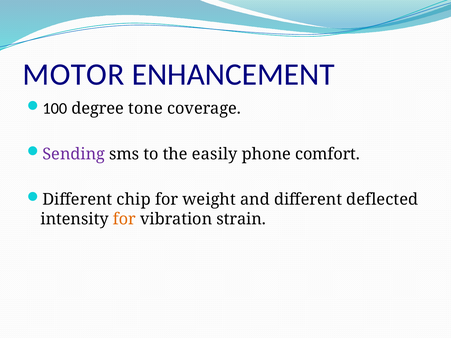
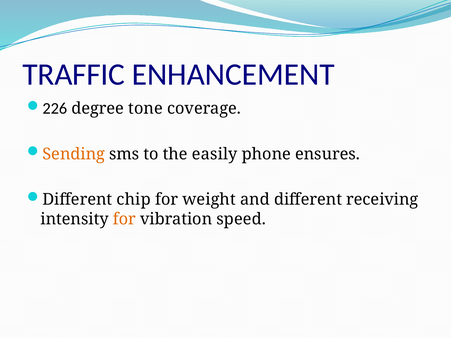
MOTOR: MOTOR -> TRAFFIC (74, 74)
100: 100 -> 226 (55, 109)
Sending colour: purple -> orange (74, 154)
comfort: comfort -> ensures (327, 154)
deflected: deflected -> receiving (382, 200)
strain: strain -> speed (241, 219)
